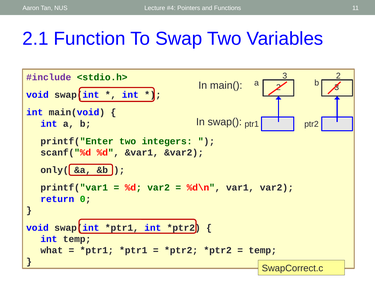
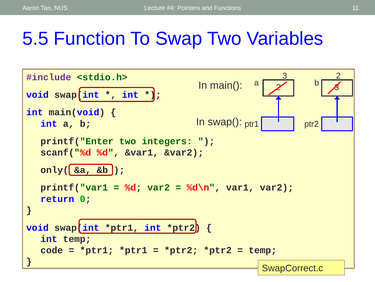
2.1: 2.1 -> 5.5 (35, 39)
what: what -> code (52, 250)
